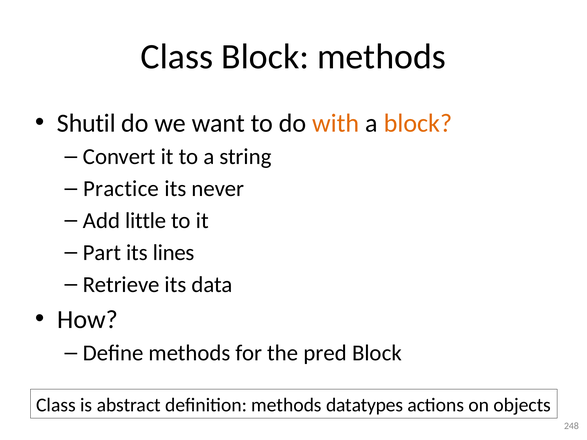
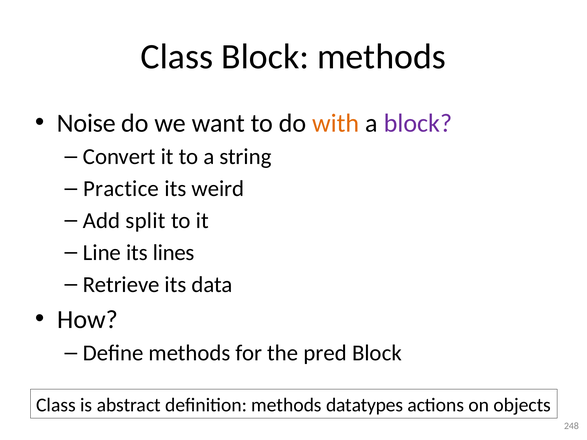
Shutil: Shutil -> Noise (86, 123)
block colour: orange -> purple (418, 123)
never: never -> weird (218, 189)
little: little -> split (146, 221)
Part: Part -> Line (102, 253)
